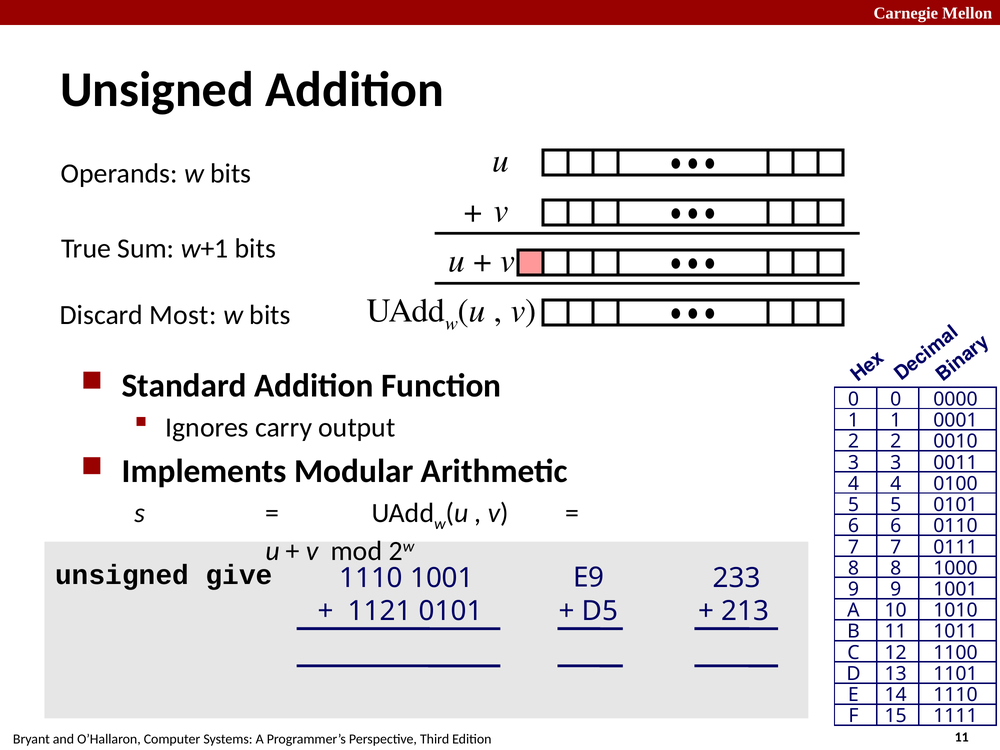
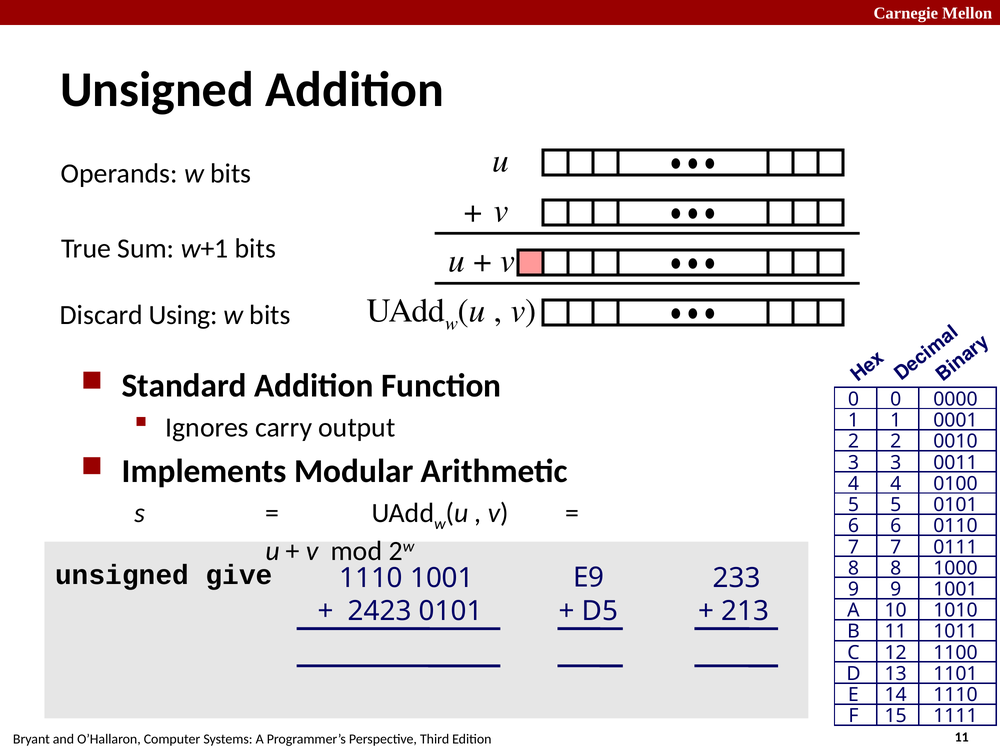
Most: Most -> Using (183, 315)
1121: 1121 -> 2423 (380, 611)
